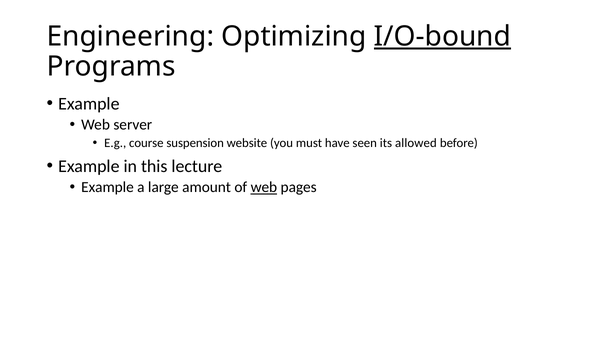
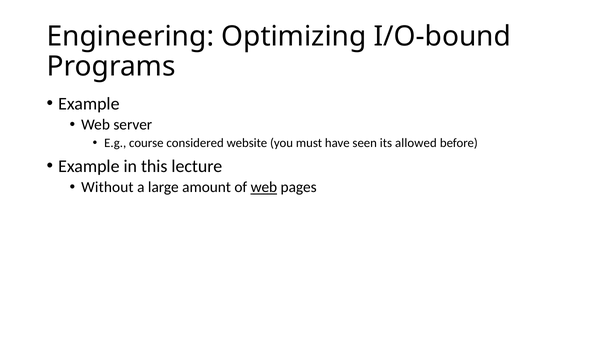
I/O-bound underline: present -> none (442, 36)
suspension: suspension -> considered (195, 143)
Example: Example -> Without (107, 187)
